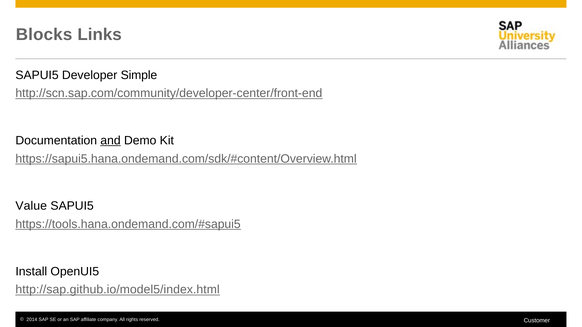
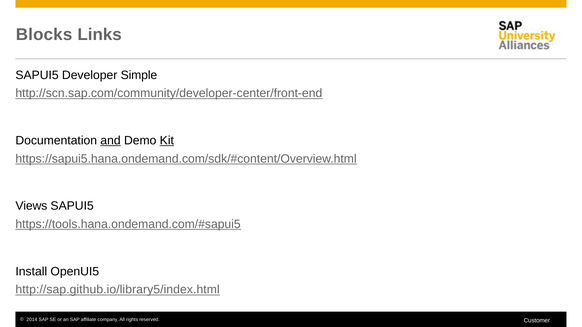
Kit underline: none -> present (167, 141)
Value: Value -> Views (31, 206)
http://sap.github.io/model5/index.html: http://sap.github.io/model5/index.html -> http://sap.github.io/library5/index.html (118, 290)
